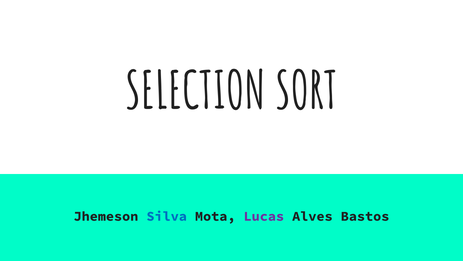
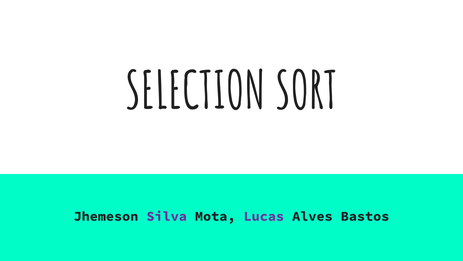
Silva colour: blue -> purple (167, 216)
